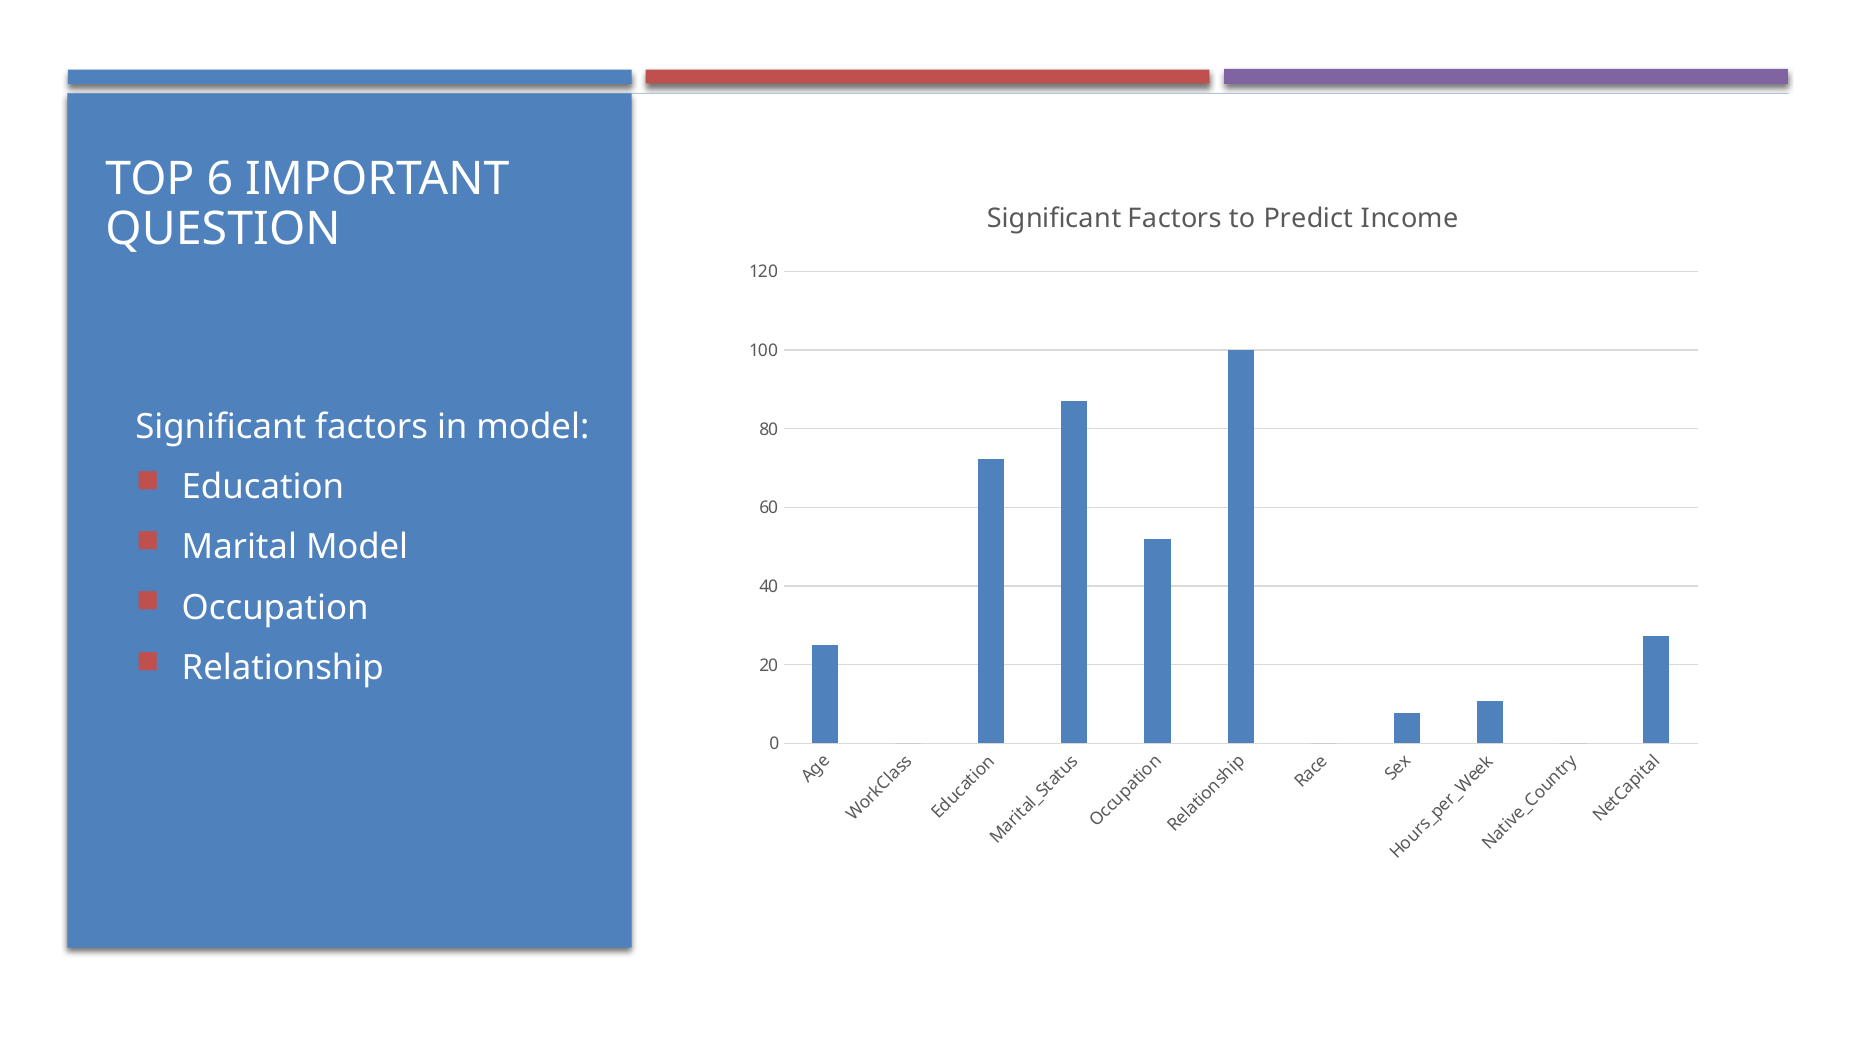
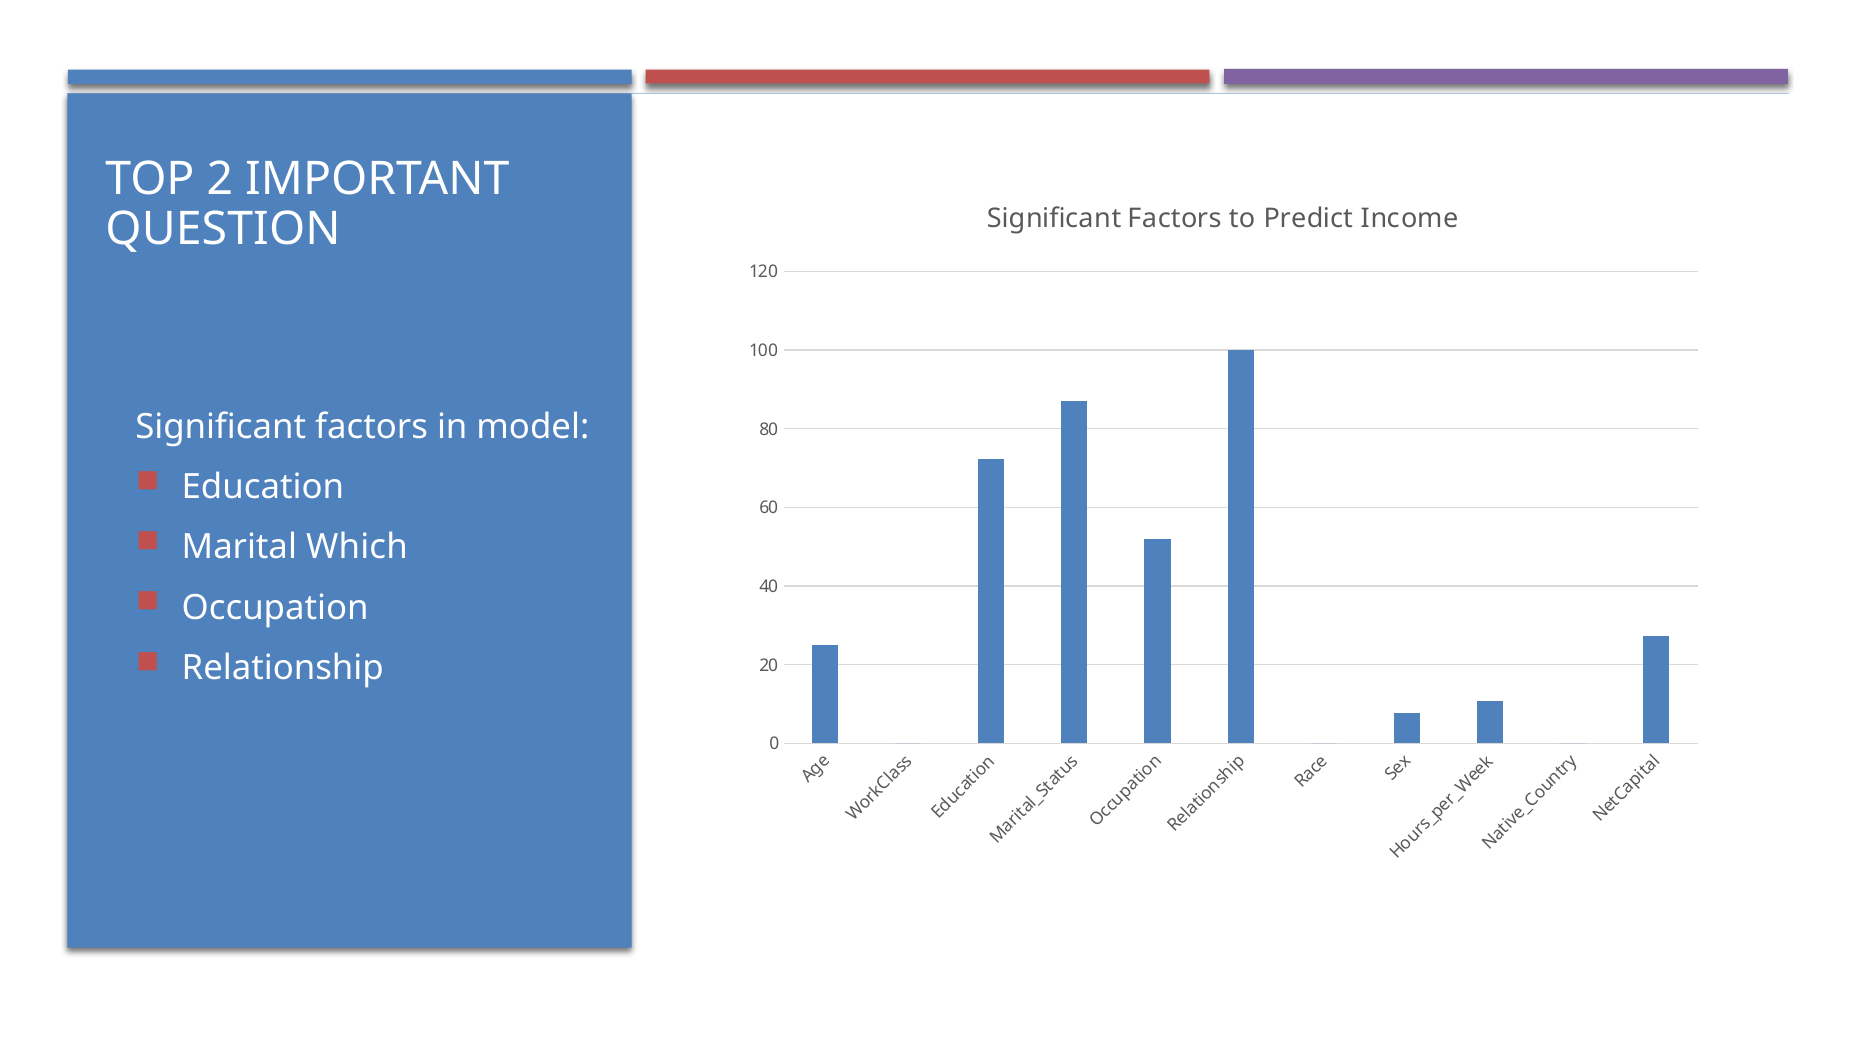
6: 6 -> 2 (220, 179)
Marital Model: Model -> Which (357, 547)
